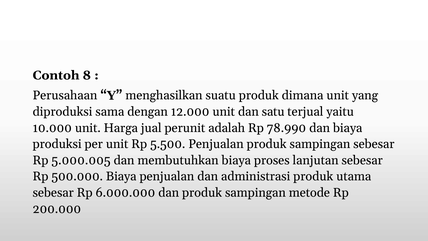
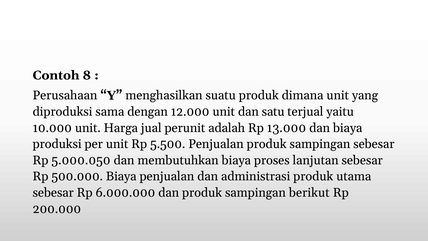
78.990: 78.990 -> 13.000 (286, 128)
5.000.005: 5.000.005 -> 5.000.050 (81, 160)
metode: metode -> berikut (309, 192)
